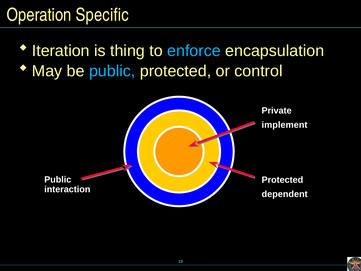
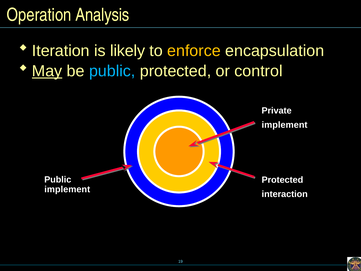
Specific: Specific -> Analysis (102, 15)
thing: thing -> likely (128, 51)
enforce colour: light blue -> yellow (194, 51)
May underline: none -> present (47, 71)
interaction: interaction -> implement (67, 189)
dependent: dependent -> interaction (285, 194)
